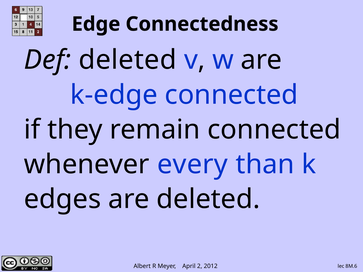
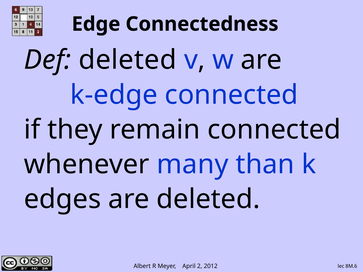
every: every -> many (193, 165)
